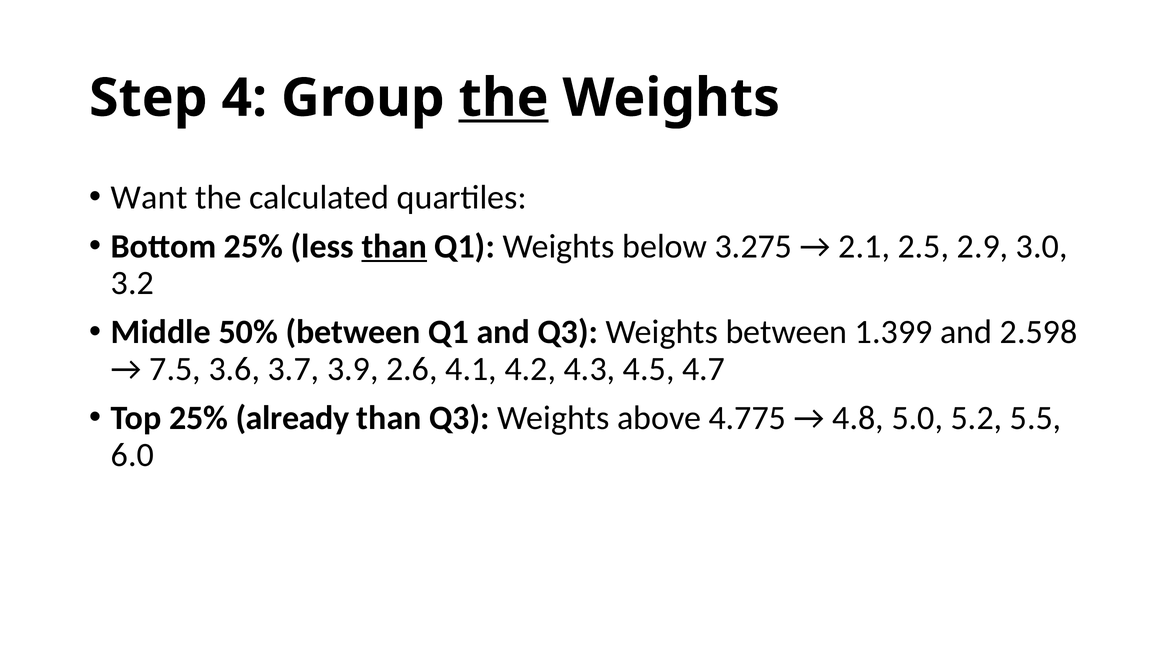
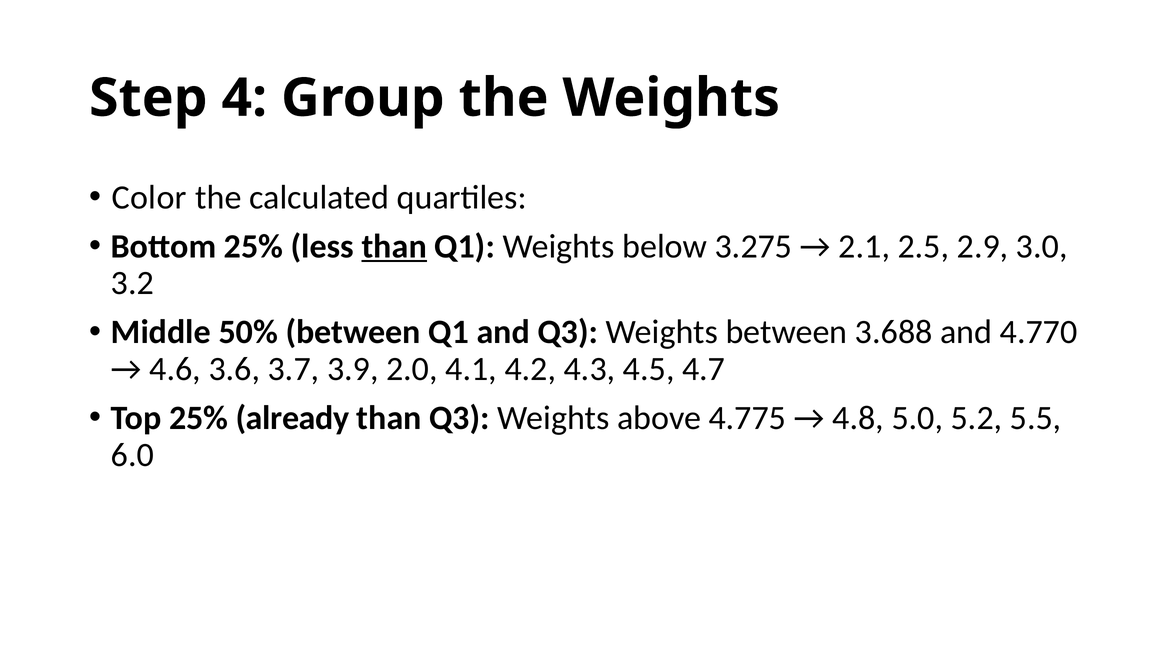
the underline: present -> none (504, 98)
Want: Want -> Color (149, 197)
1.399: 1.399 -> 3.688 (894, 332)
2.598: 2.598 -> 4.770 (1039, 332)
7.5: 7.5 -> 4.6 (175, 369)
2.6: 2.6 -> 2.0 (412, 369)
